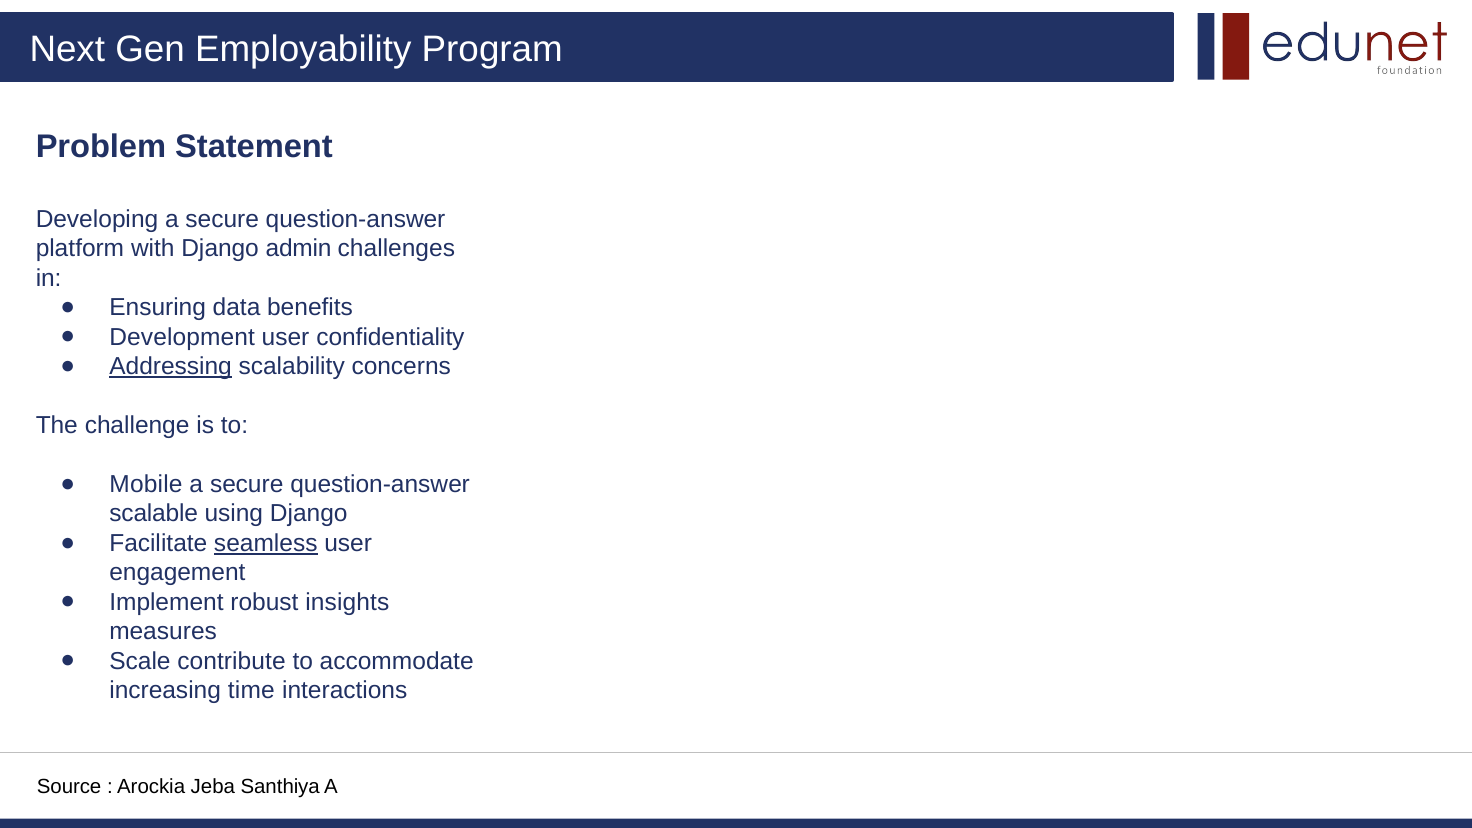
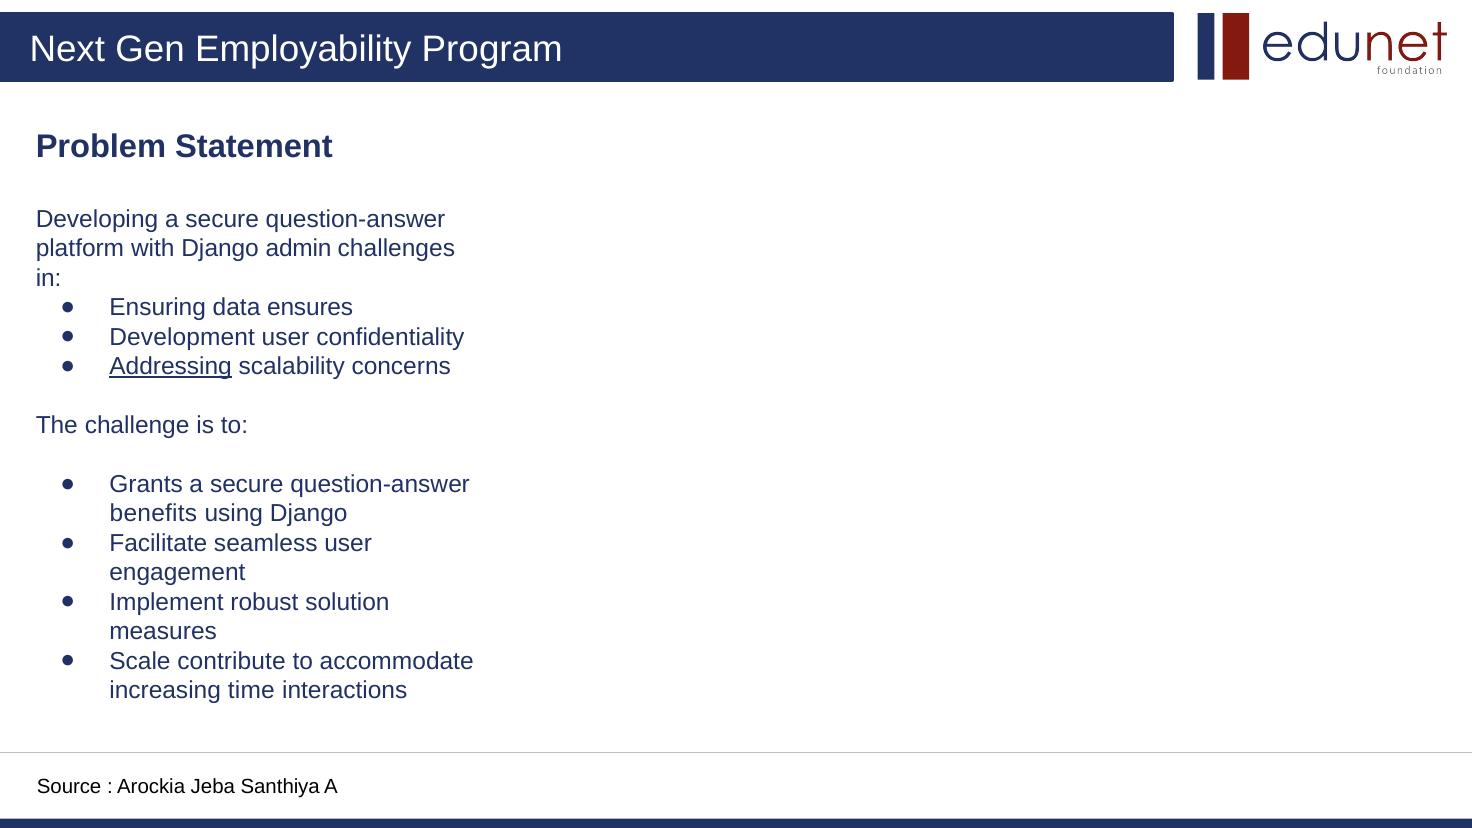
benefits: benefits -> ensures (310, 308)
Mobile: Mobile -> Grants (146, 484)
scalable: scalable -> benefits (153, 514)
seamless underline: present -> none (266, 543)
insights: insights -> solution (347, 602)
